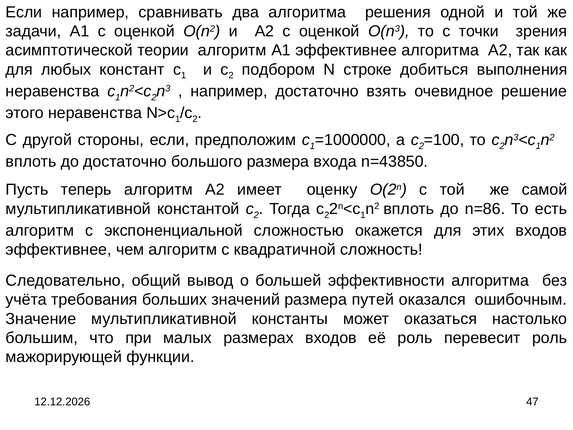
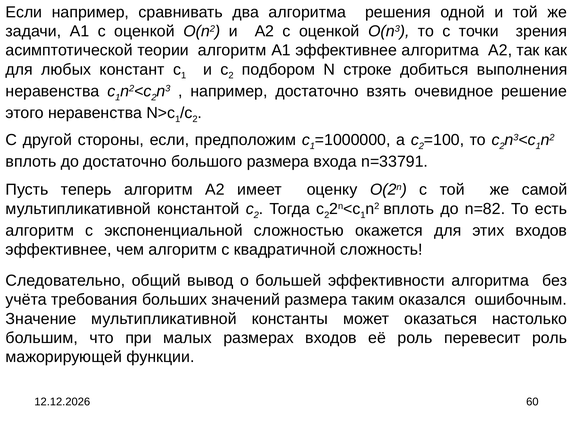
n=43850: n=43850 -> n=33791 (395, 162)
n=86: n=86 -> n=82 (485, 209)
путей: путей -> таким (373, 299)
47: 47 -> 60 (532, 402)
